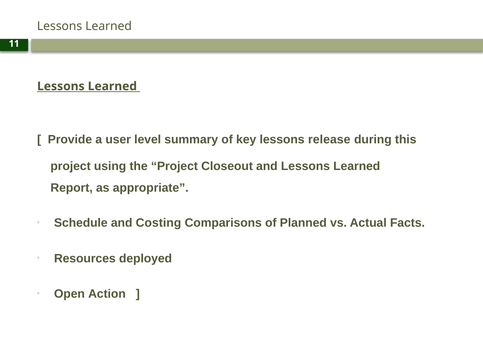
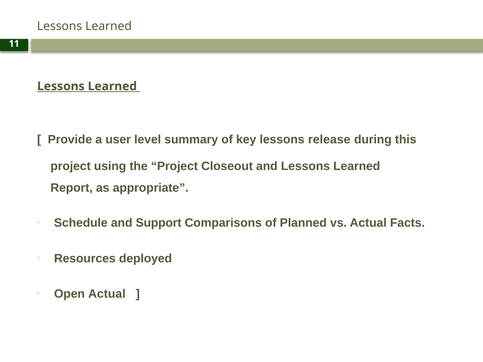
Costing: Costing -> Support (159, 223)
Open Action: Action -> Actual (107, 294)
